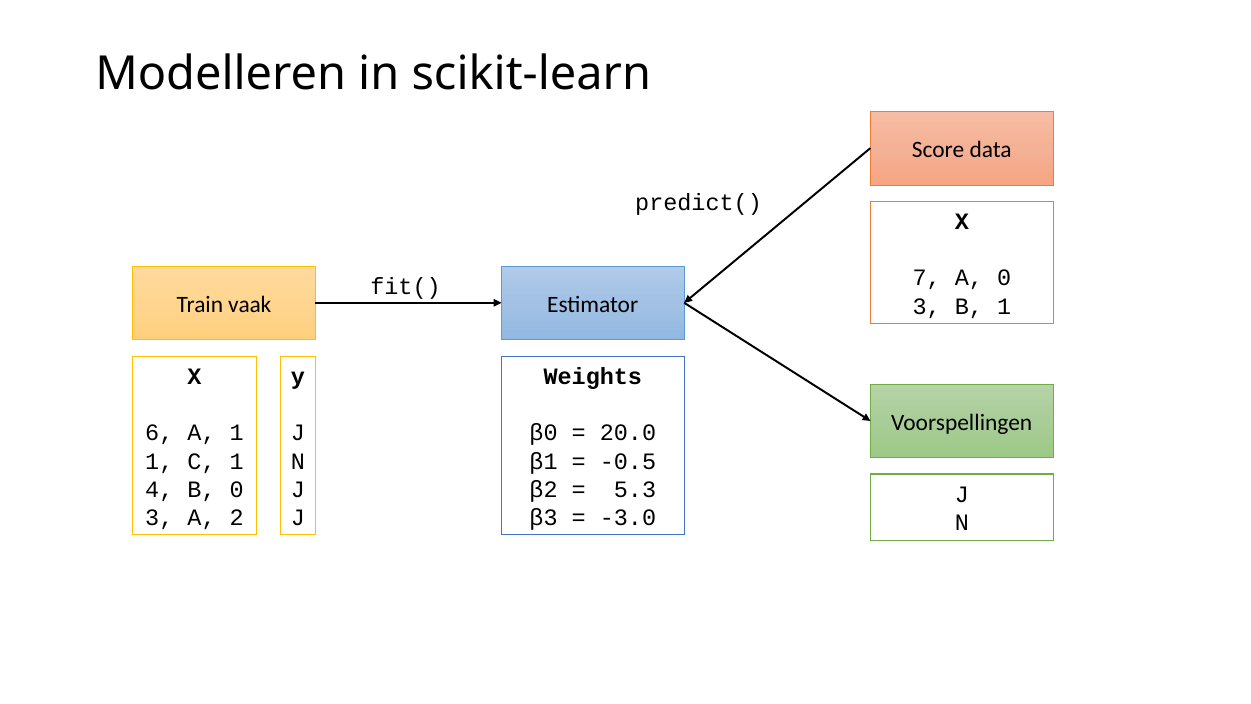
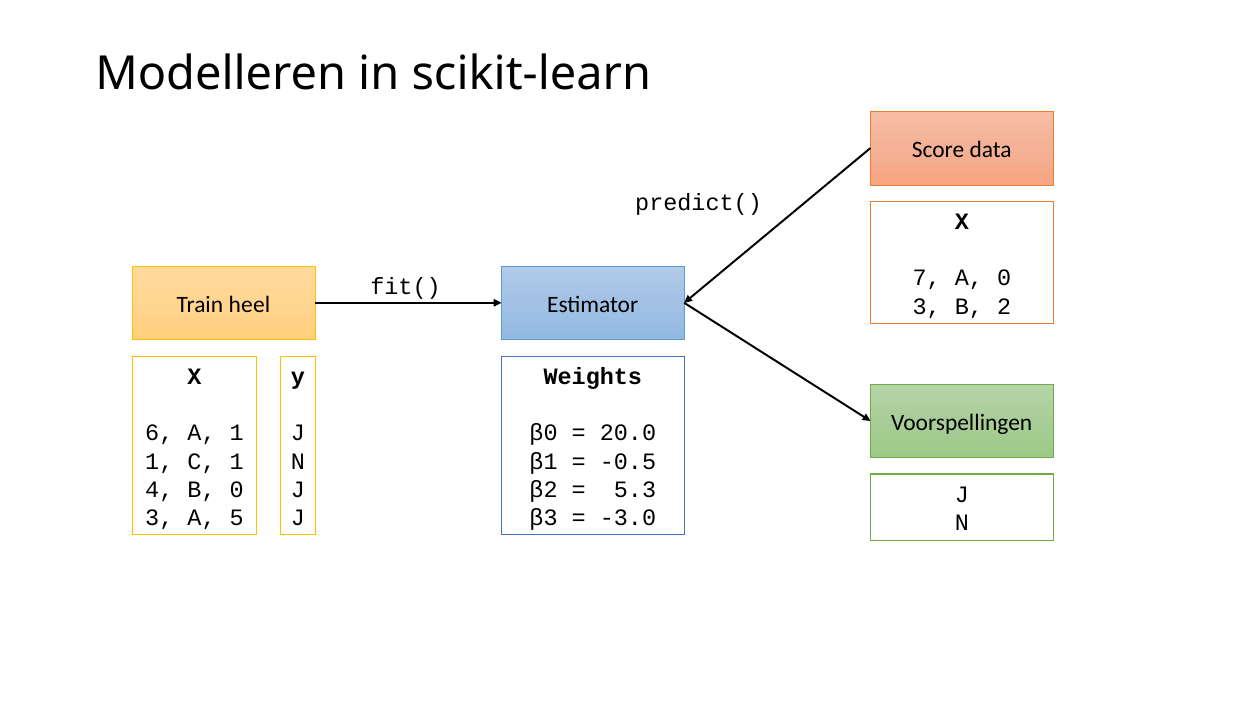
vaak: vaak -> heel (249, 304)
B 1: 1 -> 2 (1004, 306)
2: 2 -> 5 (237, 517)
